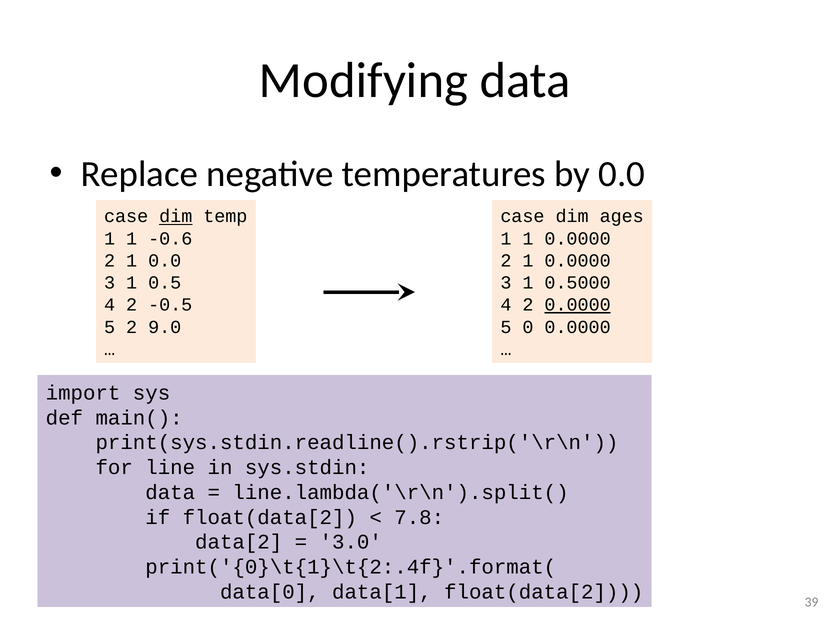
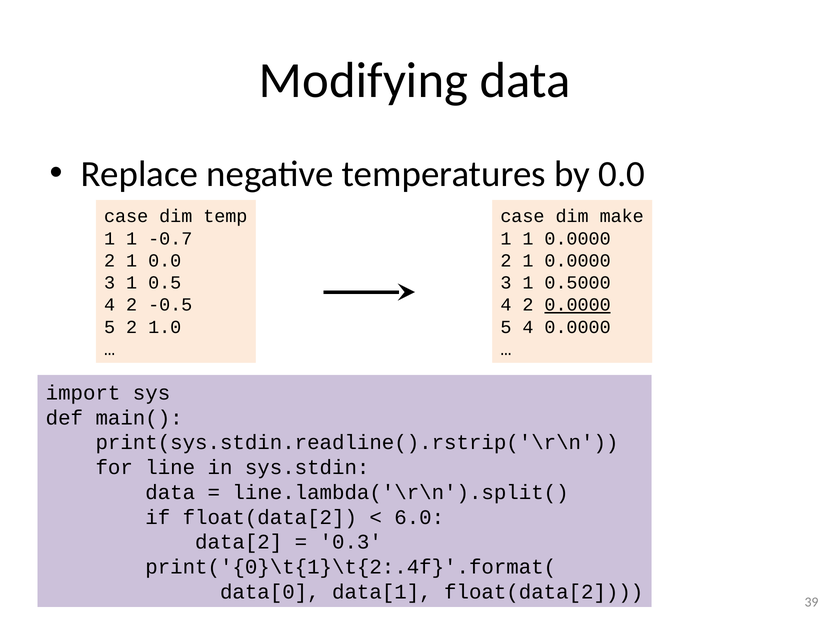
dim underline: present -> none (176, 217)
ages: ages -> make (622, 217)
-0.6: -0.6 -> -0.7 (170, 239)
9.0: 9.0 -> 1.0 (165, 327)
5 0: 0 -> 4 (528, 327)
7.8: 7.8 -> 6.0 (419, 518)
3.0: 3.0 -> 0.3 (351, 543)
